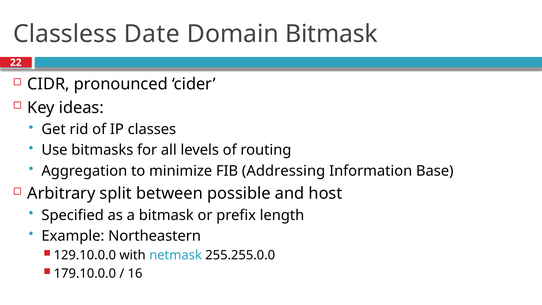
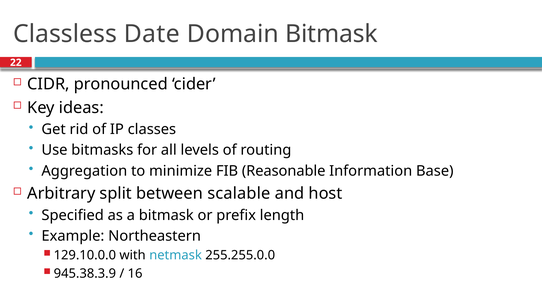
Addressing: Addressing -> Reasonable (284, 171)
possible: possible -> scalable (239, 193)
179.10.0.0: 179.10.0.0 -> 945.38.3.9 (85, 273)
